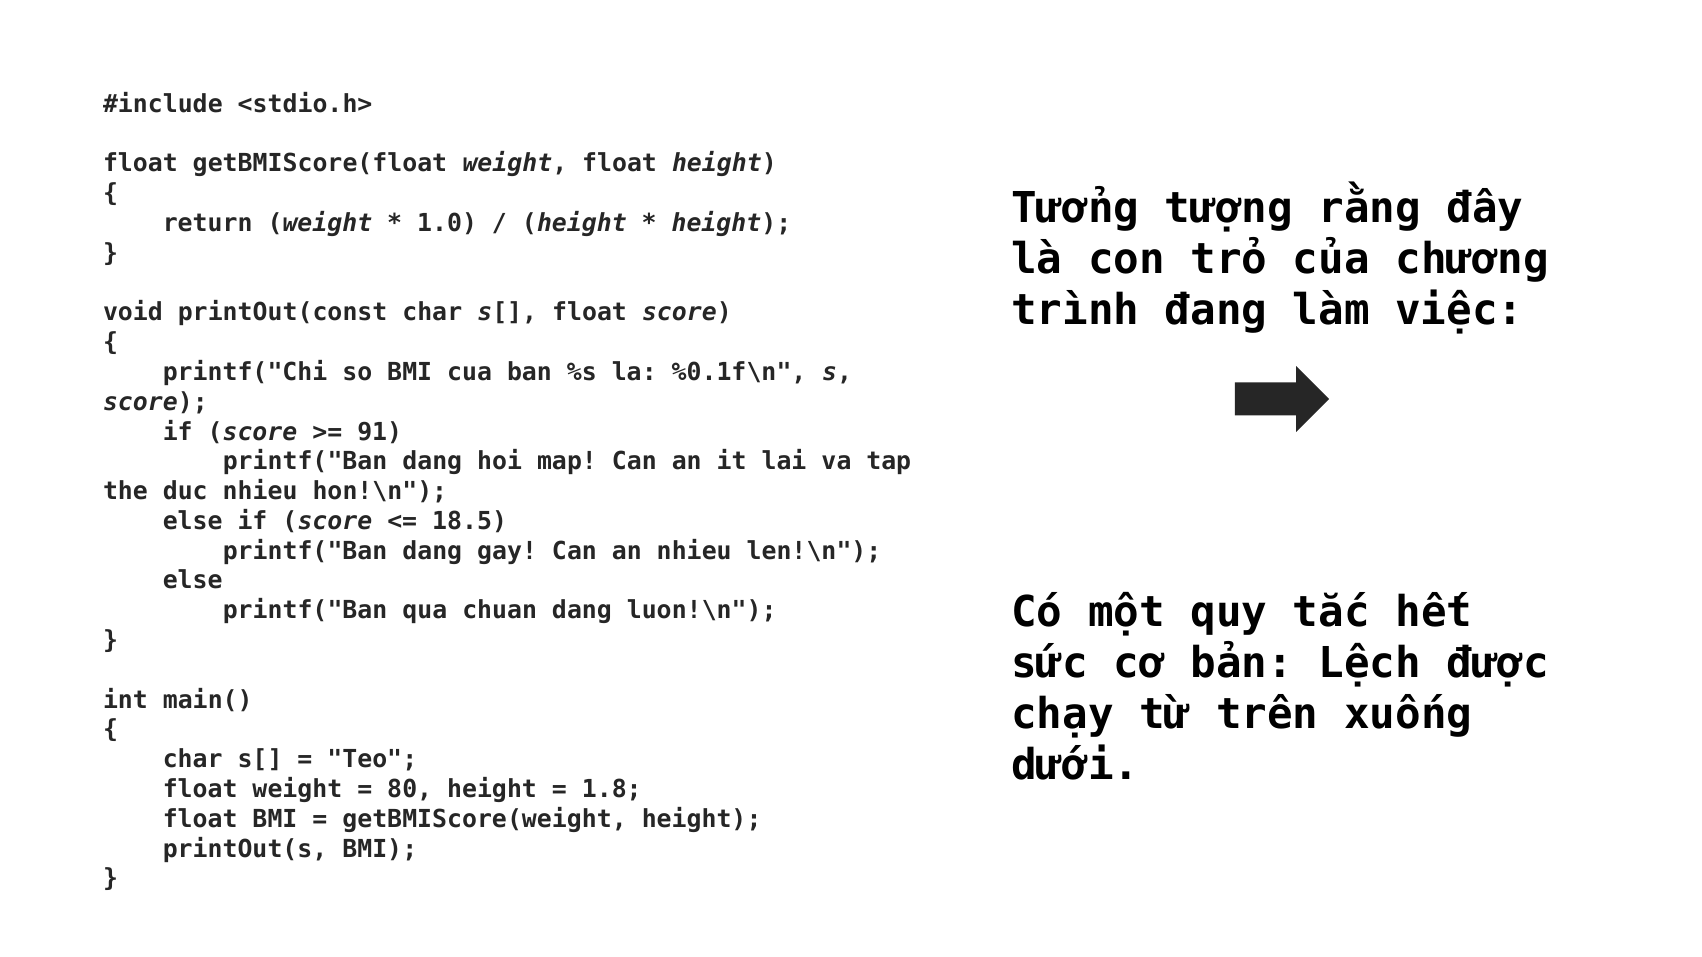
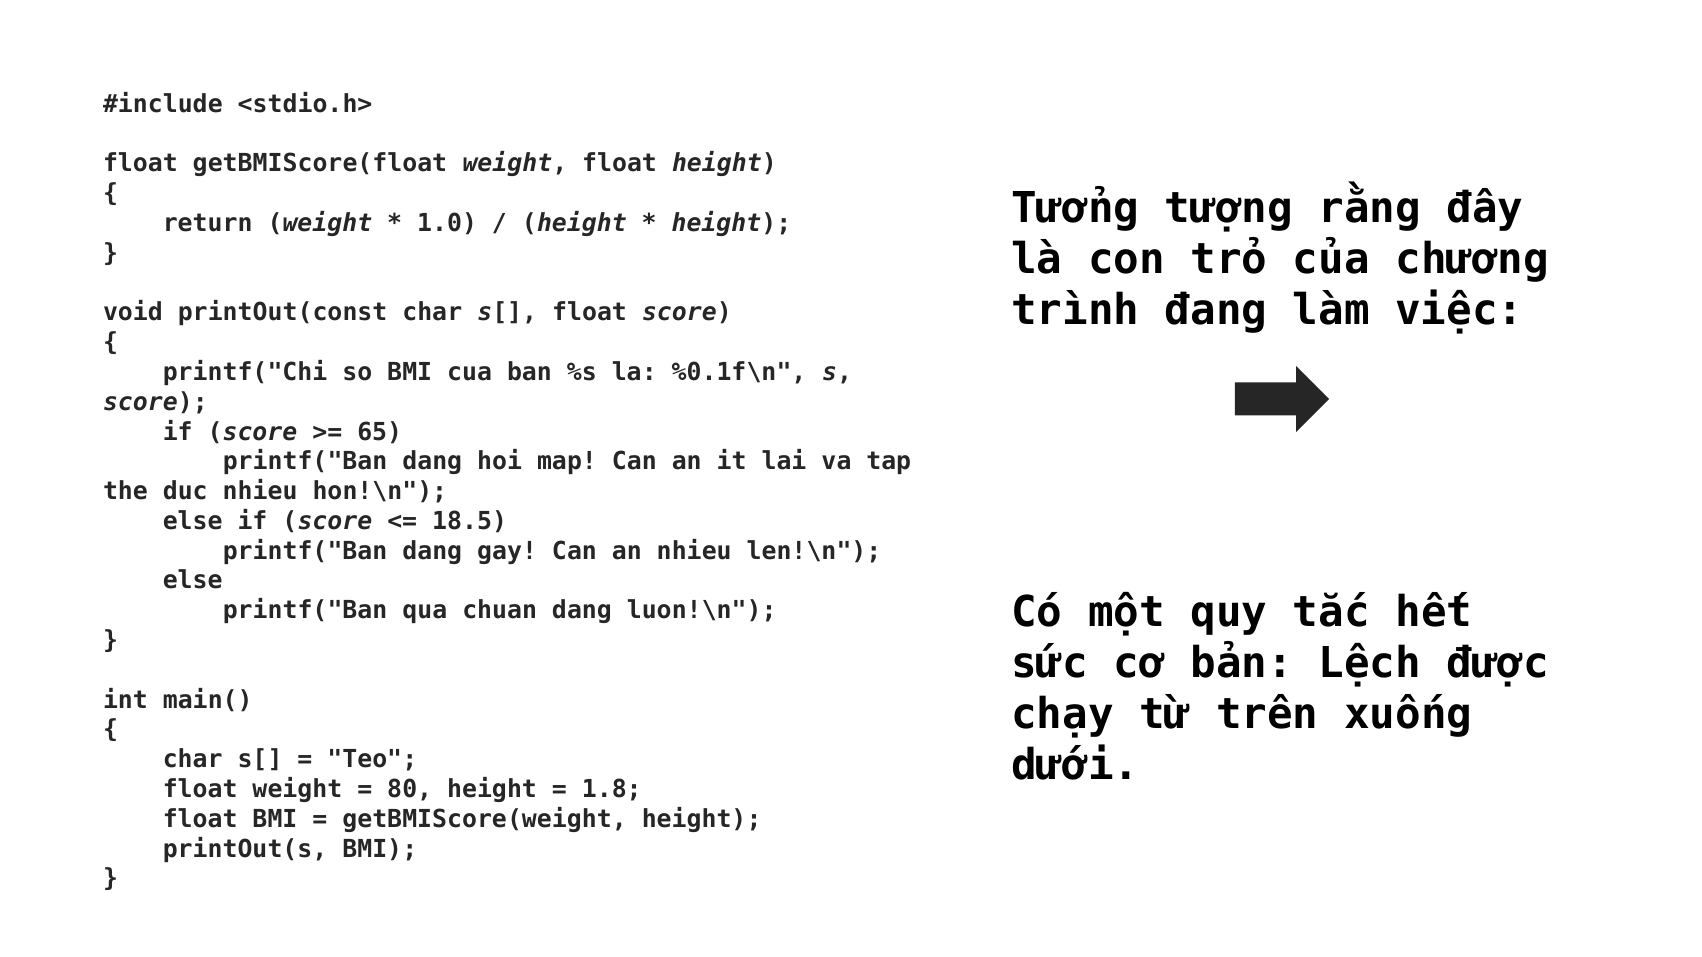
91: 91 -> 65 (380, 432)
